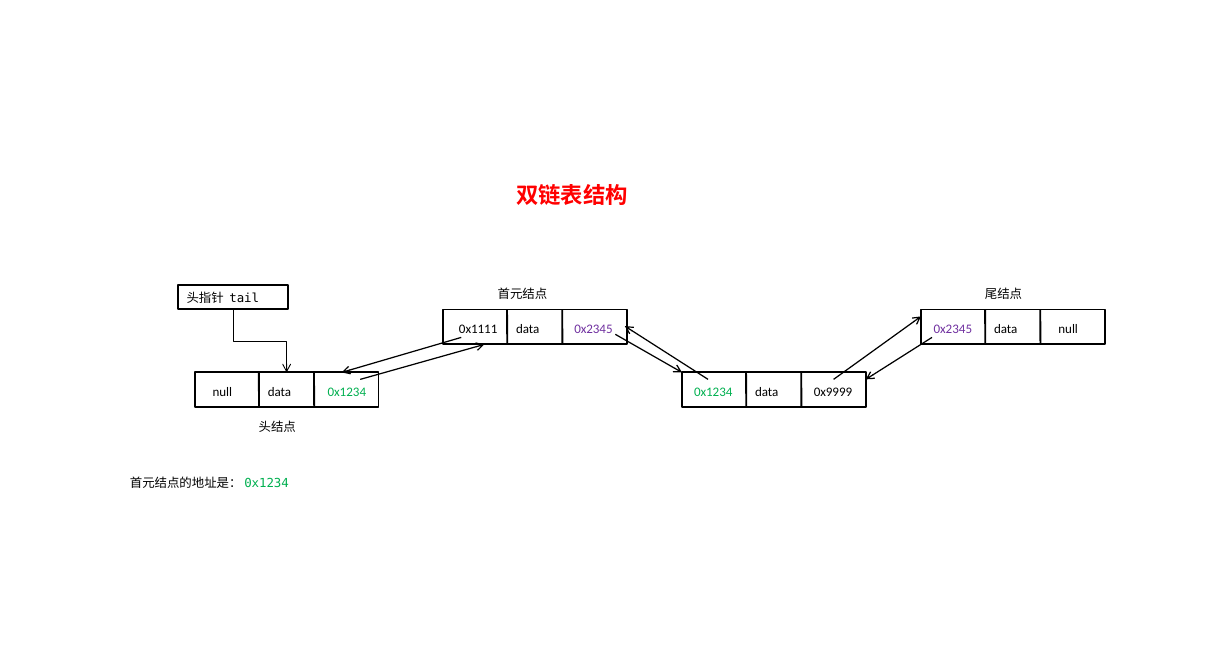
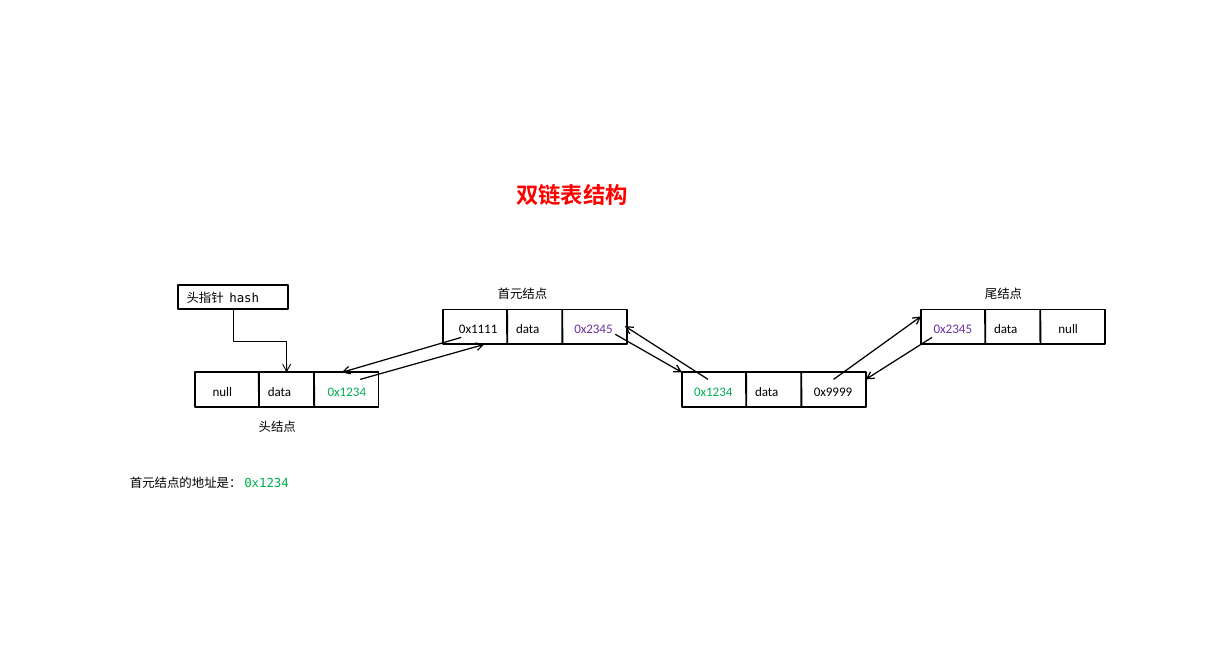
tail: tail -> hash (244, 298)
